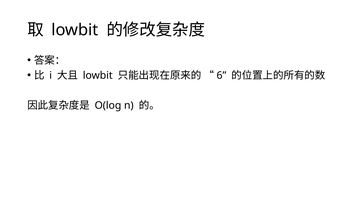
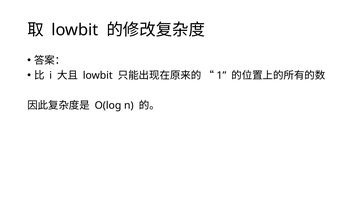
6: 6 -> 1 (221, 76)
